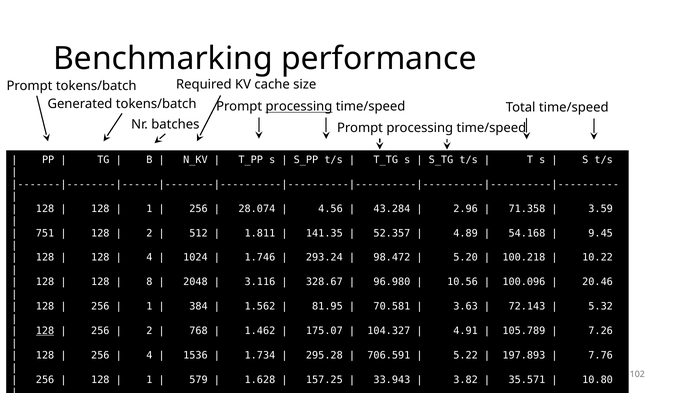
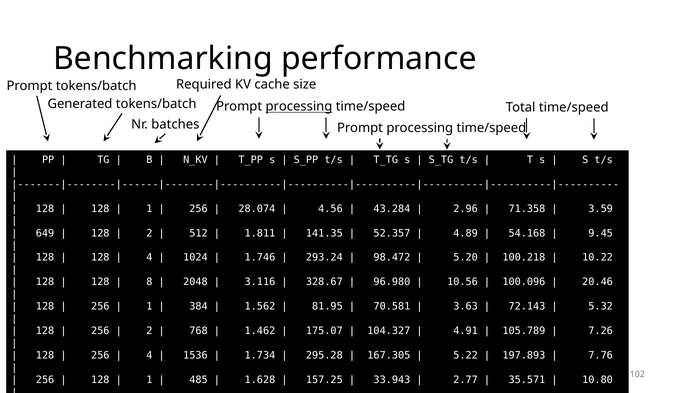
751: 751 -> 649 (45, 233)
128 underline: present -> none (45, 331)
706.591: 706.591 -> 167.305 (389, 355)
579: 579 -> 485 (198, 380)
3.82: 3.82 -> 2.77 (466, 380)
